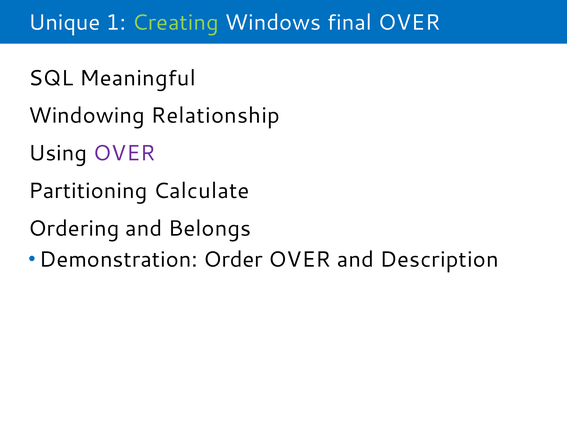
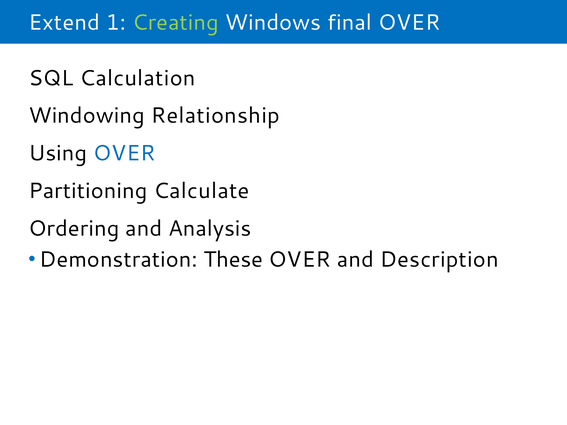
Unique: Unique -> Extend (64, 22)
Meaningful: Meaningful -> Calculation (138, 78)
OVER colour: purple -> blue (124, 153)
Belongs: Belongs -> Analysis (210, 229)
Order: Order -> These (233, 260)
